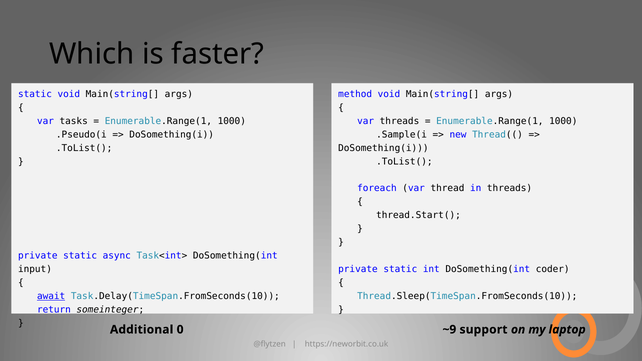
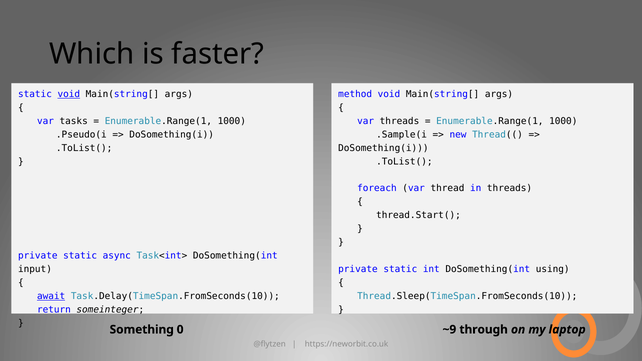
void underline: none -> present (69, 94)
coder: coder -> using (553, 269)
Additional: Additional -> Something (142, 330)
support: support -> through (484, 330)
